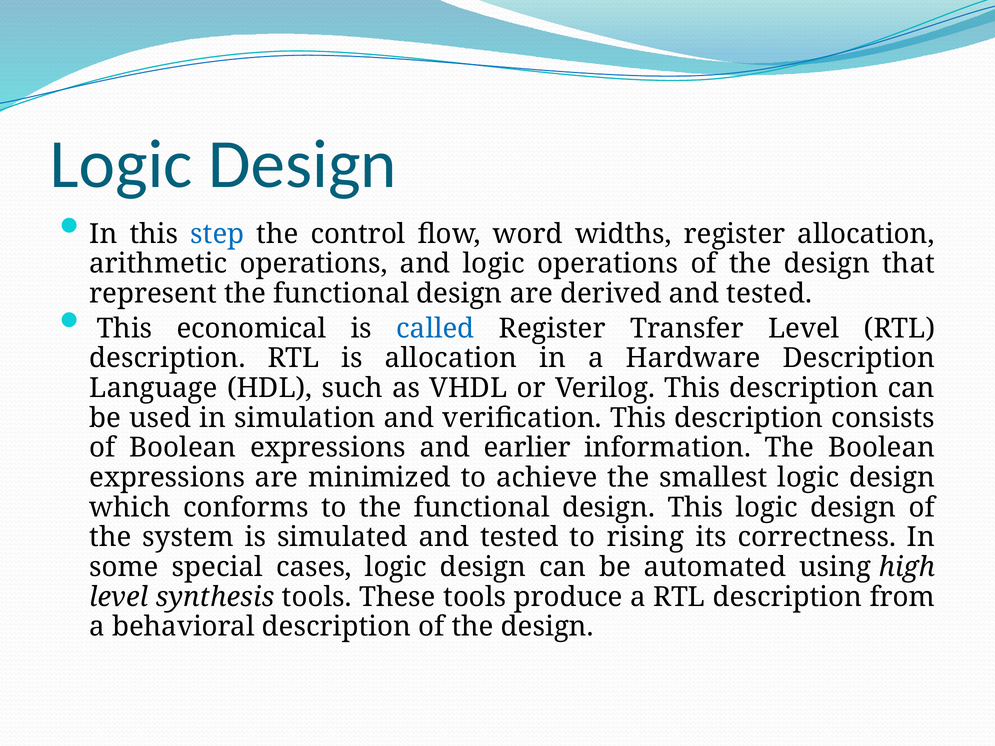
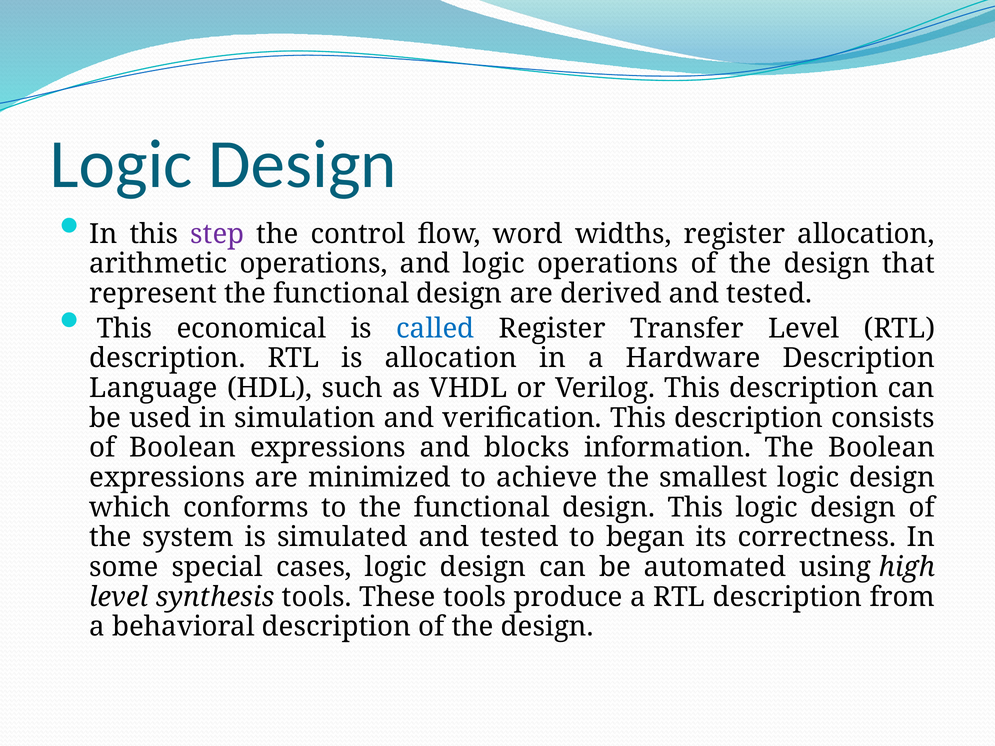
step colour: blue -> purple (217, 234)
earlier: earlier -> blocks (527, 448)
rising: rising -> began (646, 537)
